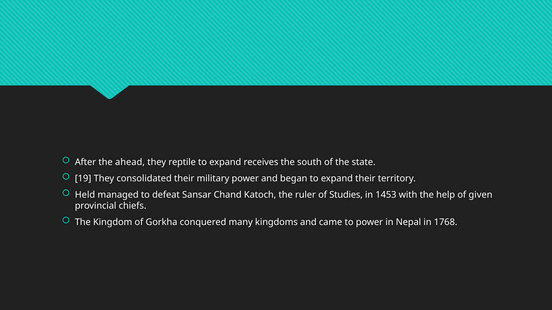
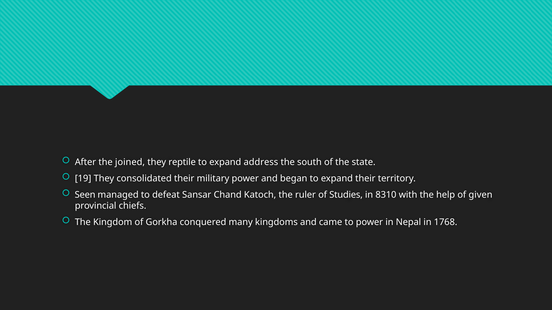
ahead: ahead -> joined (130, 162)
receives: receives -> address (261, 162)
Held: Held -> Seen (85, 195)
1453: 1453 -> 8310 (386, 195)
